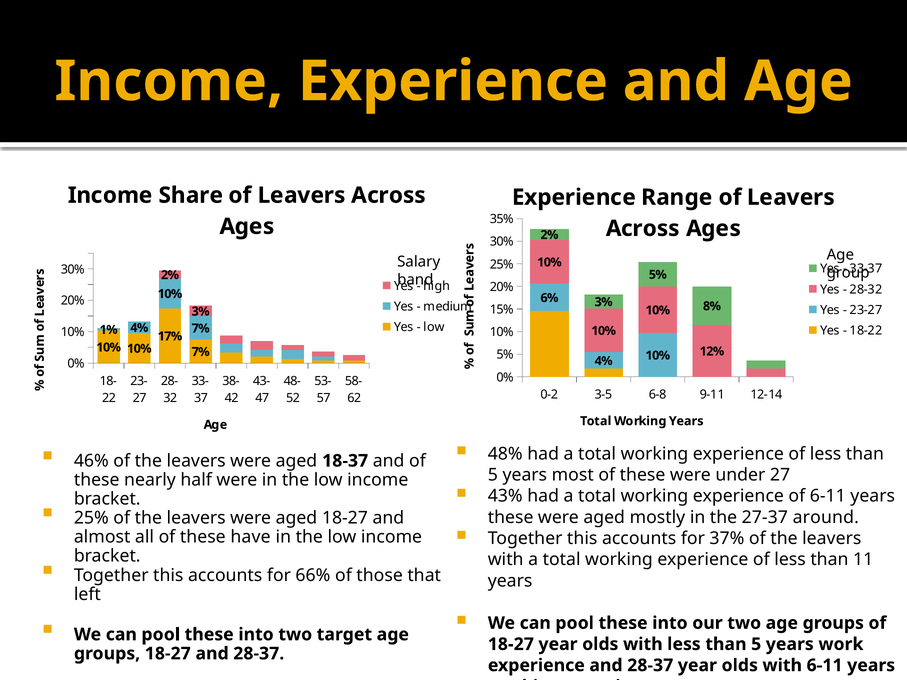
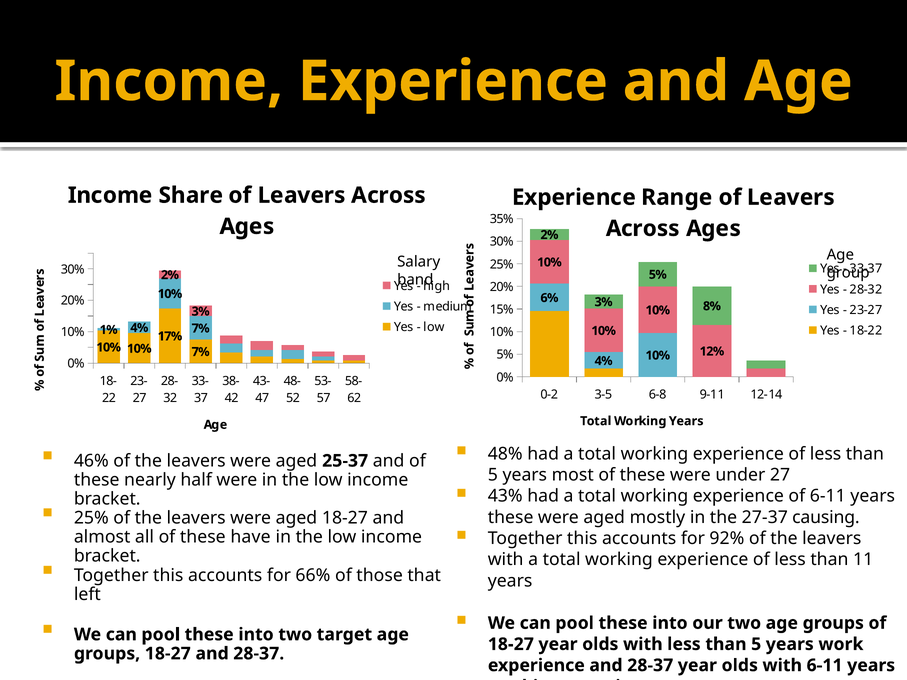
18-37: 18-37 -> 25-37 (345, 461)
around: around -> causing (826, 517)
37%: 37% -> 92% (727, 539)
